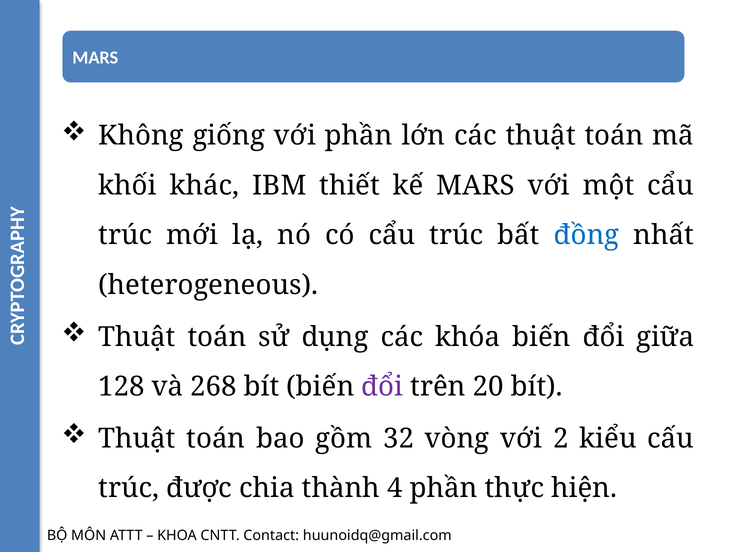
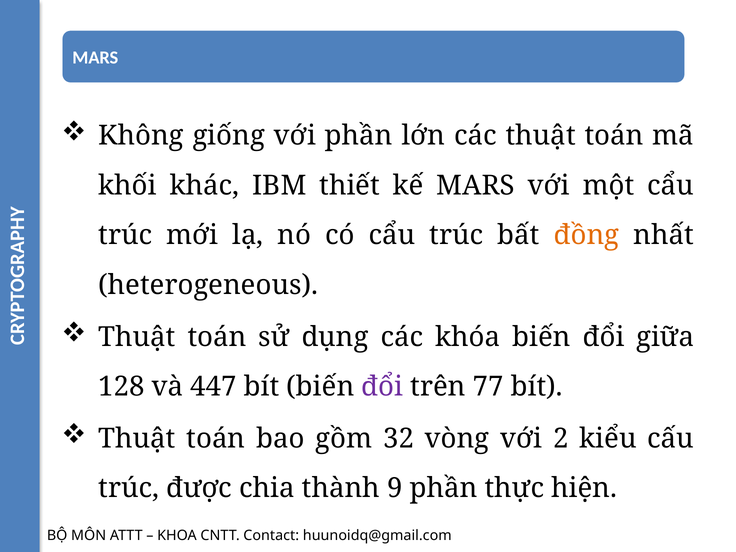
đồng colour: blue -> orange (586, 235)
268: 268 -> 447 (214, 387)
20: 20 -> 77 (488, 387)
4: 4 -> 9 (395, 488)
